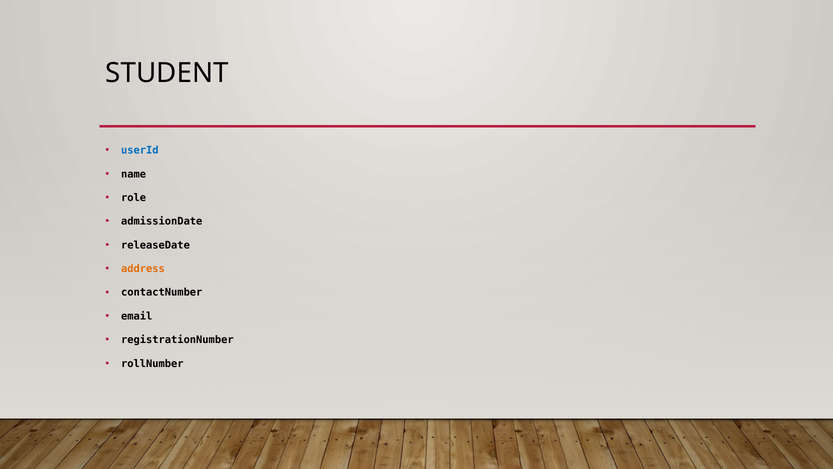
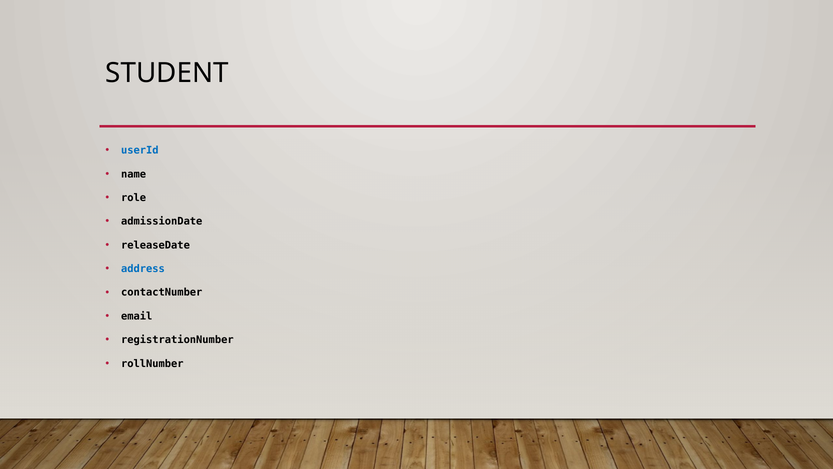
address colour: orange -> blue (143, 269)
